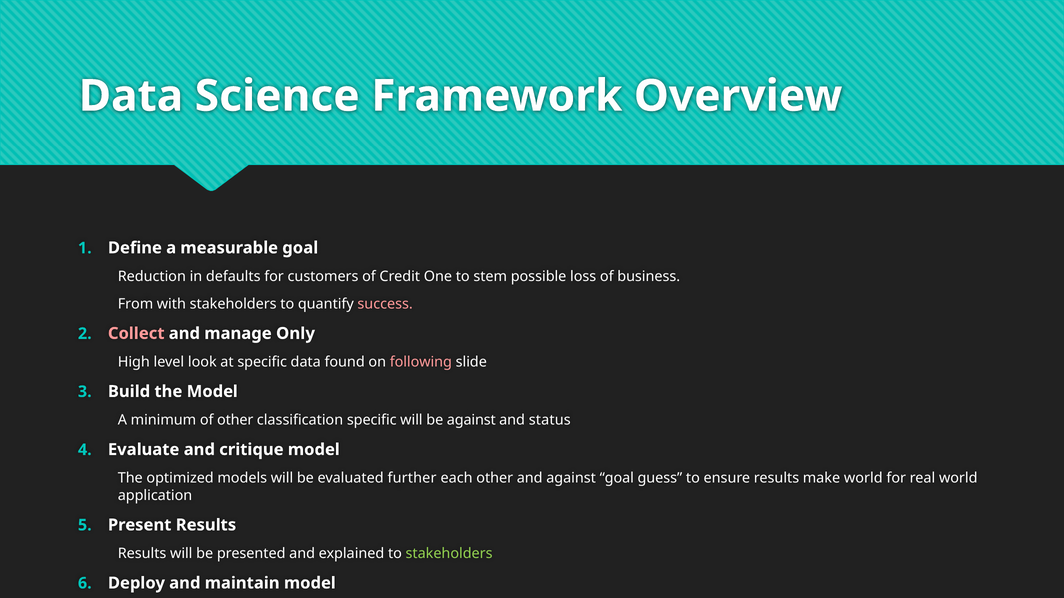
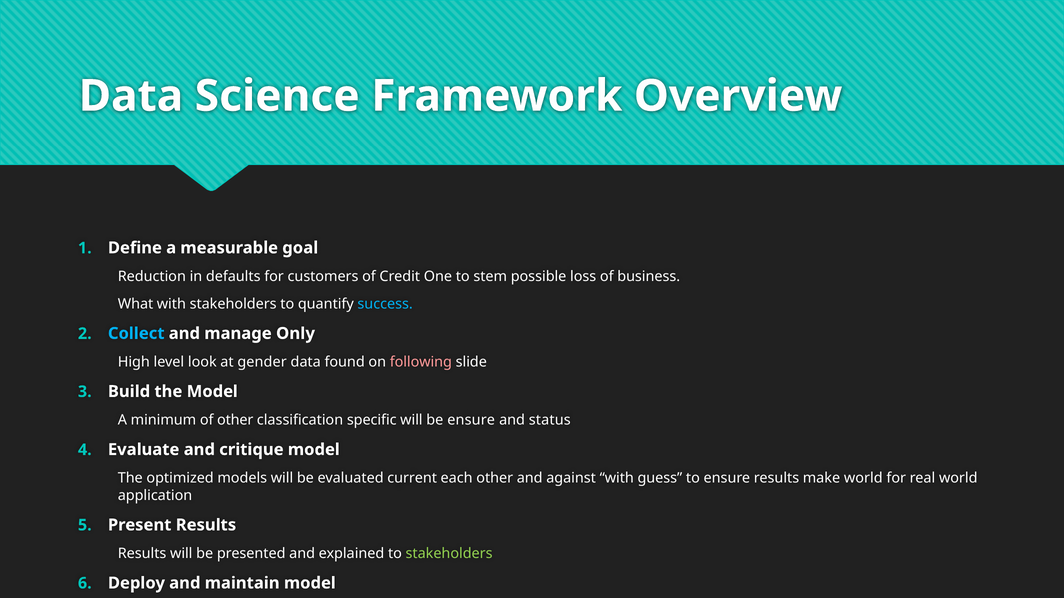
From: From -> What (136, 304)
success colour: pink -> light blue (385, 304)
Collect colour: pink -> light blue (136, 334)
at specific: specific -> gender (262, 362)
be against: against -> ensure (471, 421)
further: further -> current (412, 479)
against goal: goal -> with (617, 479)
